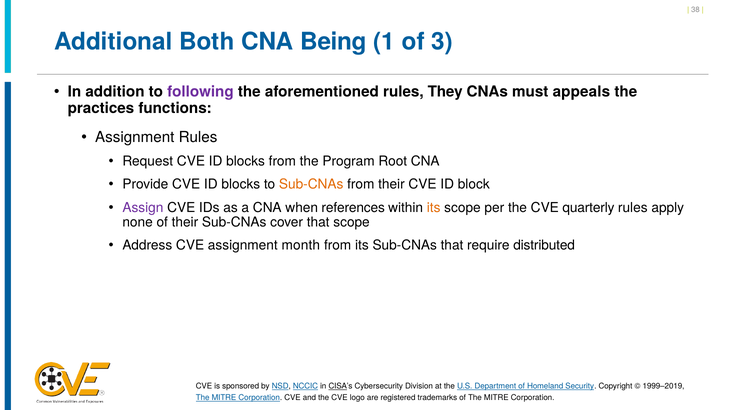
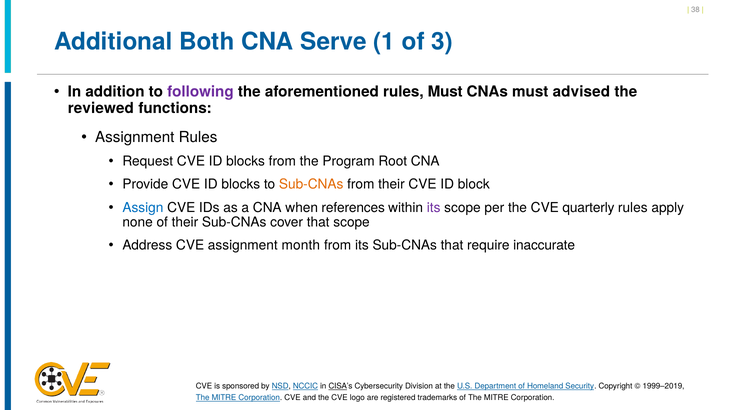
Being: Being -> Serve (333, 42)
rules They: They -> Must (445, 92)
appeals: appeals -> advised (581, 92)
practices: practices -> reviewed (101, 108)
Assign colour: purple -> blue (143, 208)
its colour: orange -> purple (434, 208)
distributed: distributed -> inaccurate (544, 246)
